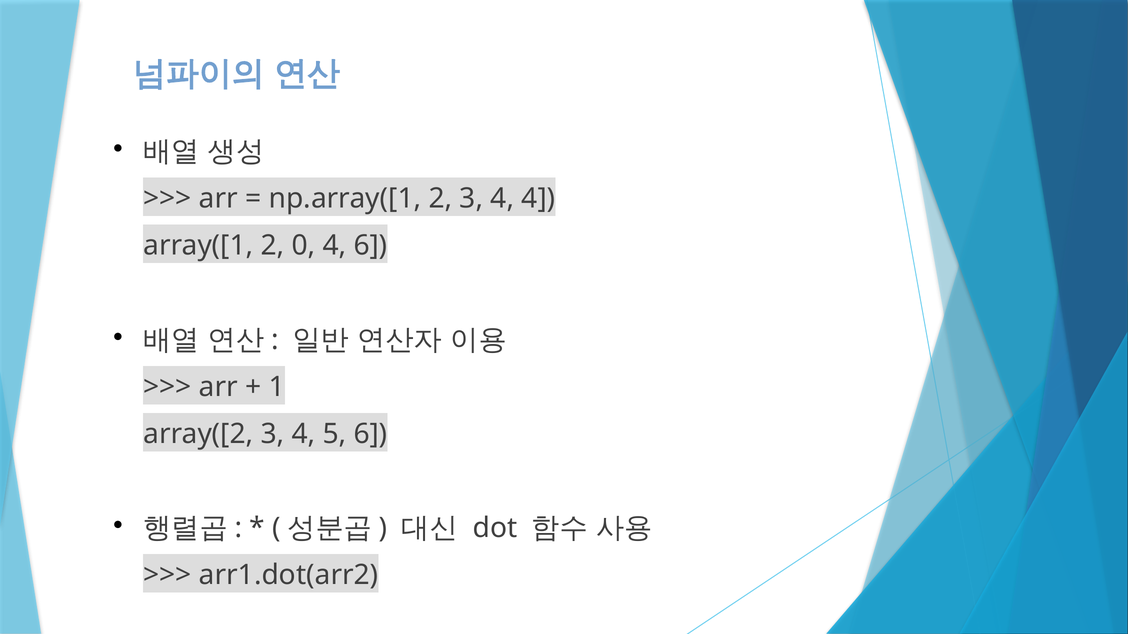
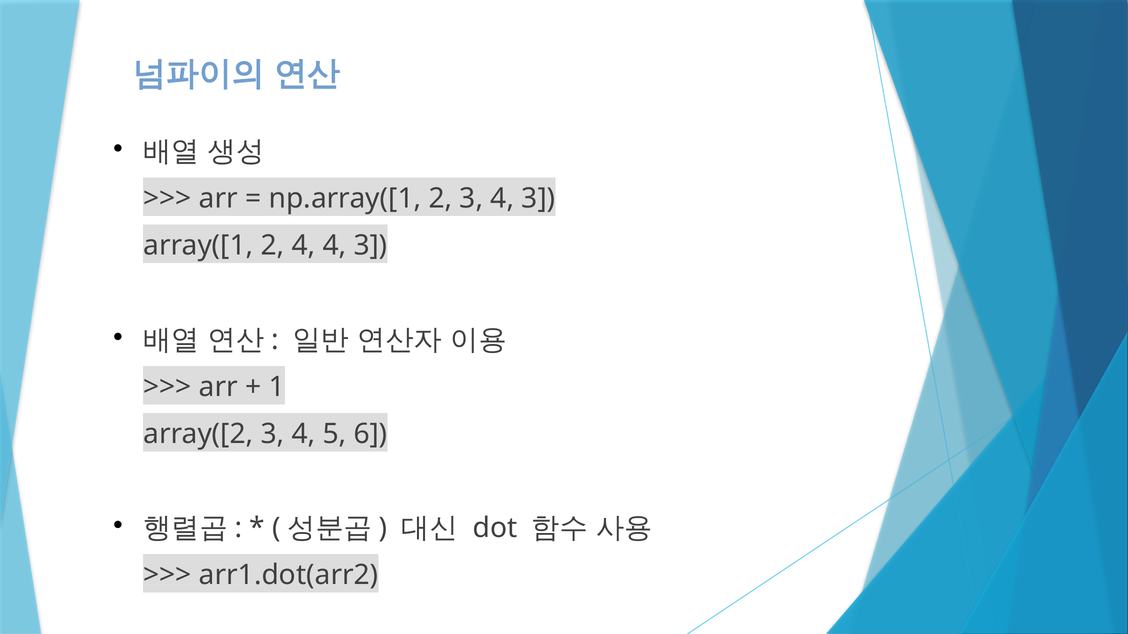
3 4 4: 4 -> 3 (538, 199)
2 0: 0 -> 4 (303, 246)
6: 6 -> 3 (371, 246)
